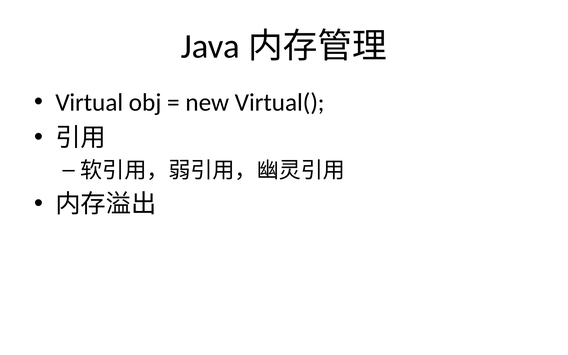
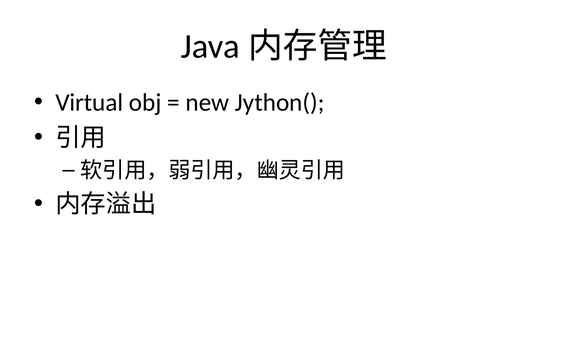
Virtual(: Virtual( -> Jython( (280, 103)
